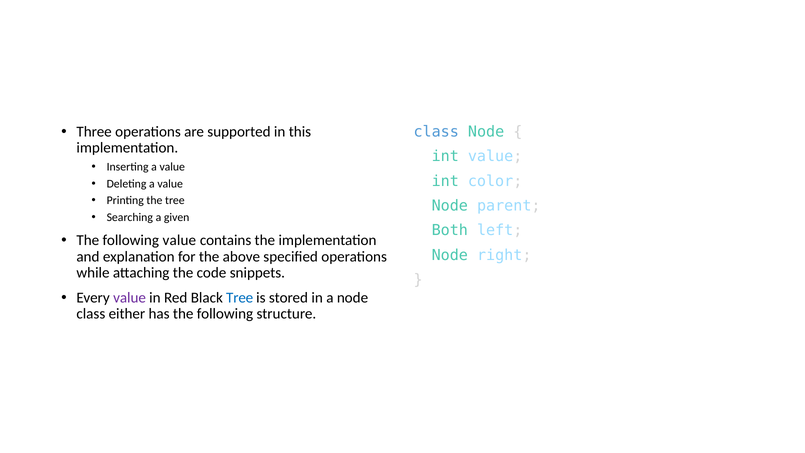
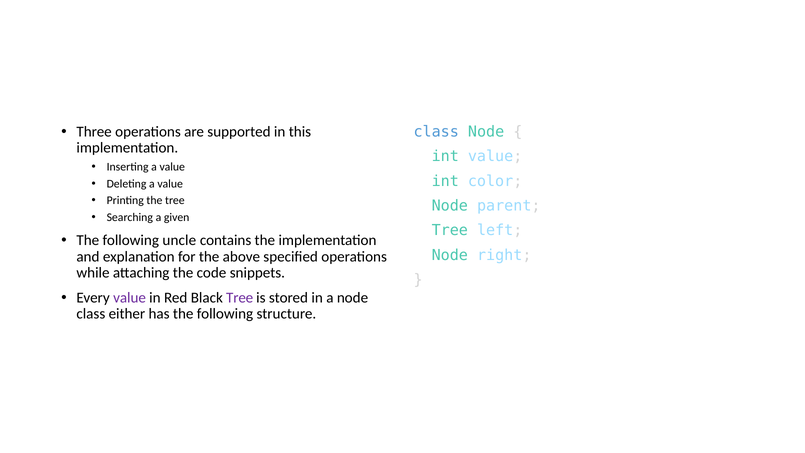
Both: Both -> Tree (450, 230)
following value: value -> uncle (179, 240)
Tree colour: blue -> purple (240, 298)
